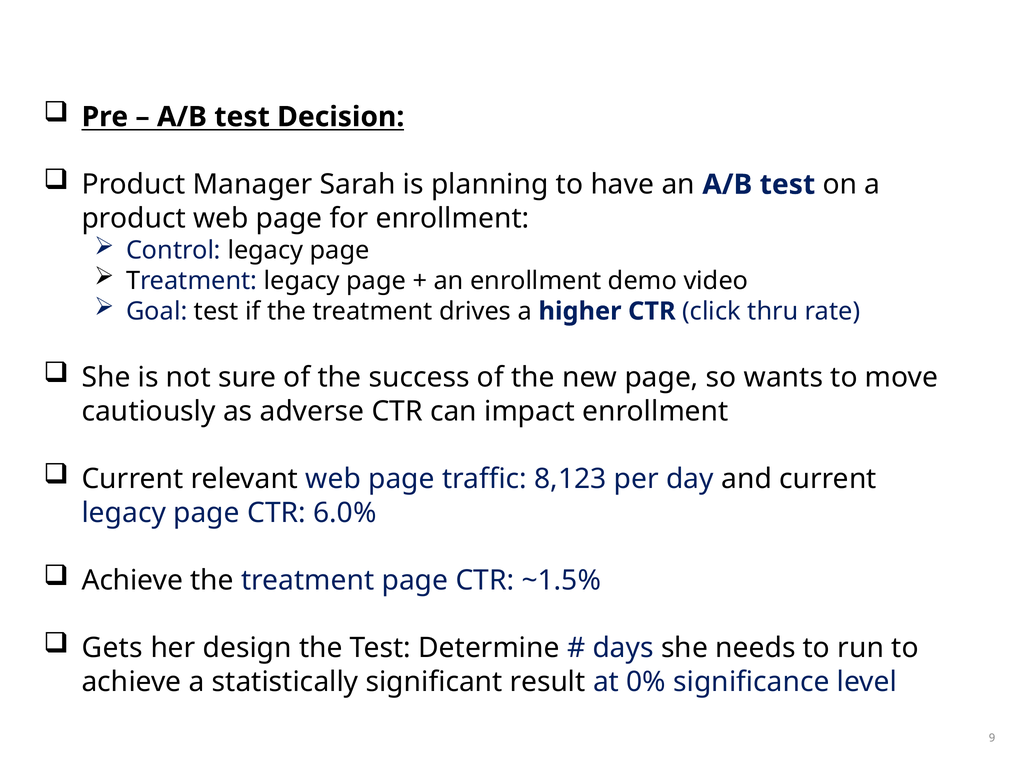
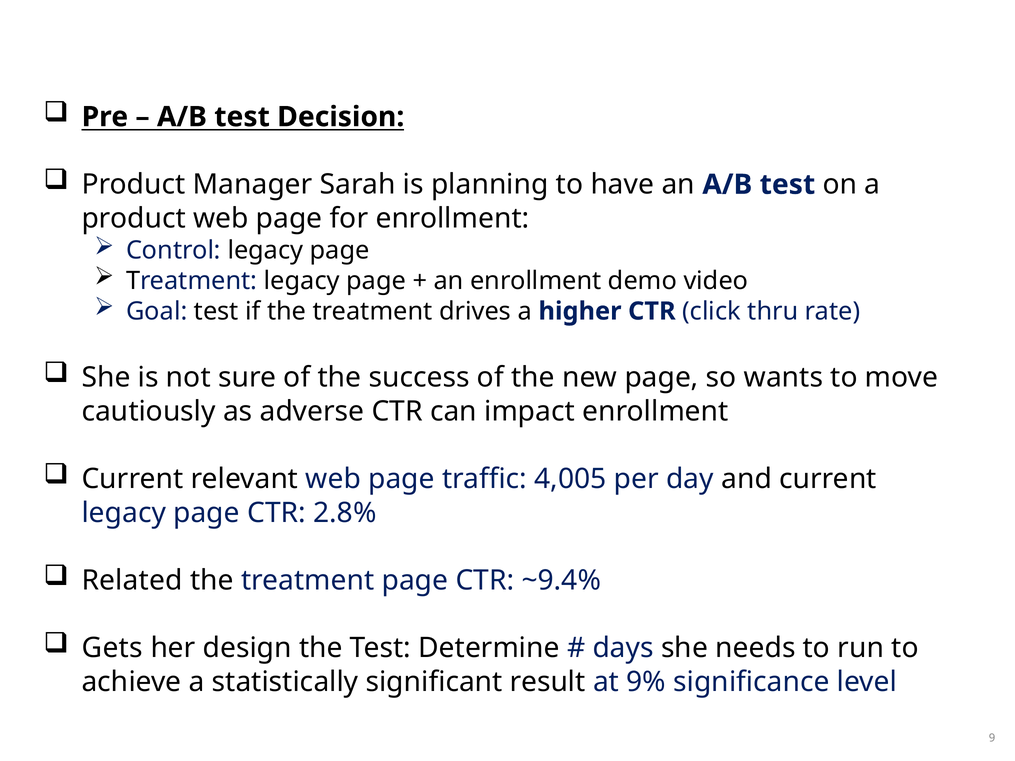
8,123: 8,123 -> 4,005 (570, 479)
6.0%: 6.0% -> 2.8% (345, 513)
Achieve: Achieve -> Related (132, 581)
~1.5%: ~1.5% -> ~9.4% (561, 581)
0%: 0% -> 9% (646, 682)
